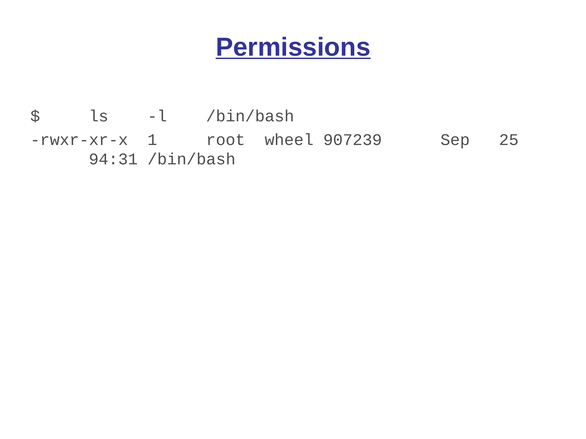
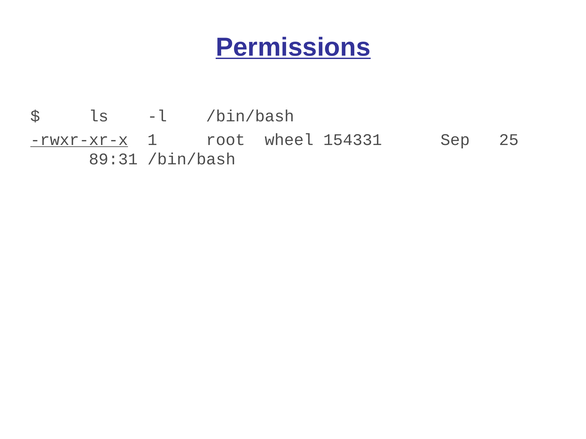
rwxr-xr-x underline: none -> present (79, 140)
907239: 907239 -> 154331 (353, 140)
94:31: 94:31 -> 89:31 (113, 159)
